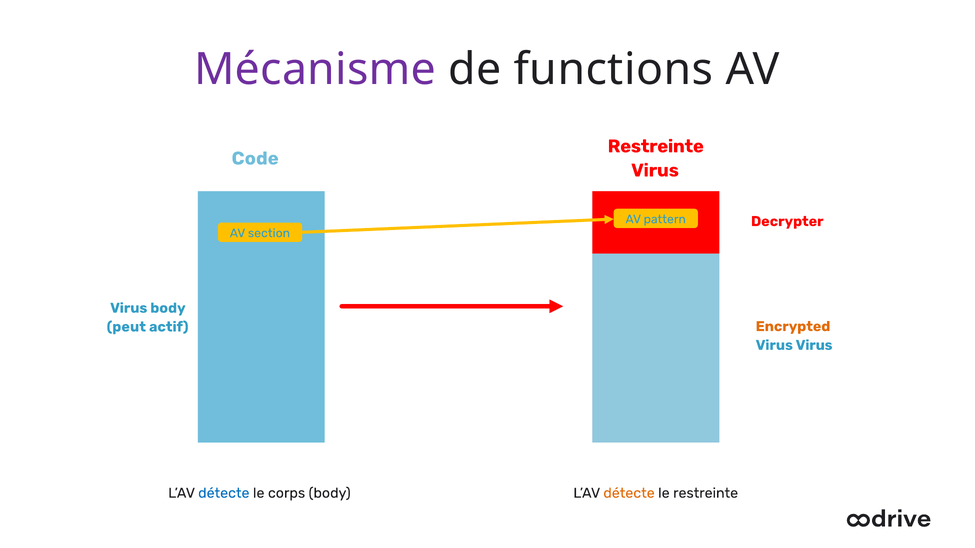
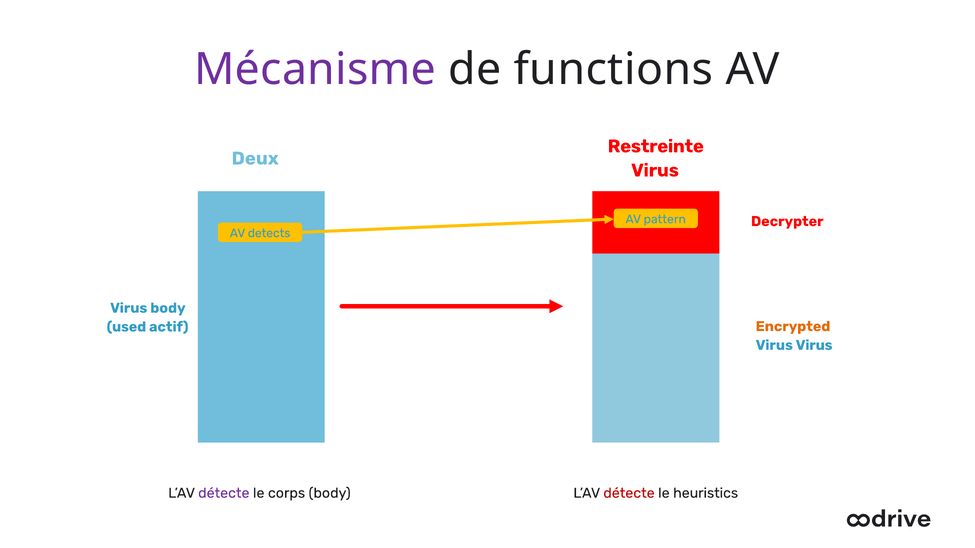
Code: Code -> Deux (255, 159)
section: section -> detects (269, 233)
peut: peut -> used (126, 327)
détecte colour: blue -> purple (224, 493)
détecte colour: orange -> red (629, 493)
le restreinte: restreinte -> heuristics (706, 493)
